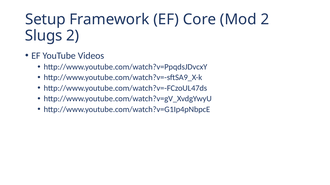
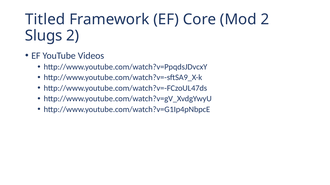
Setup: Setup -> Titled (45, 20)
